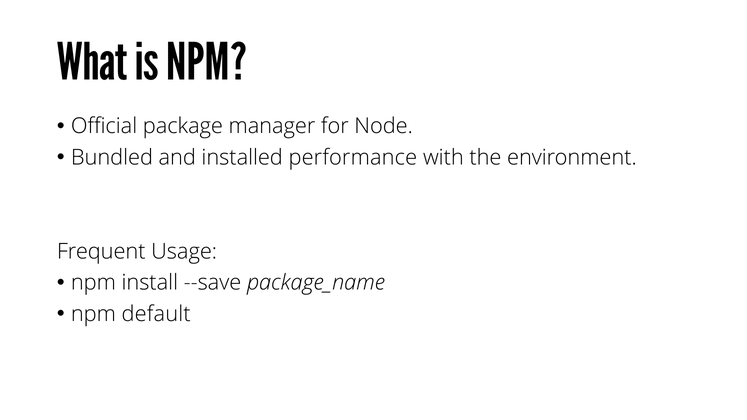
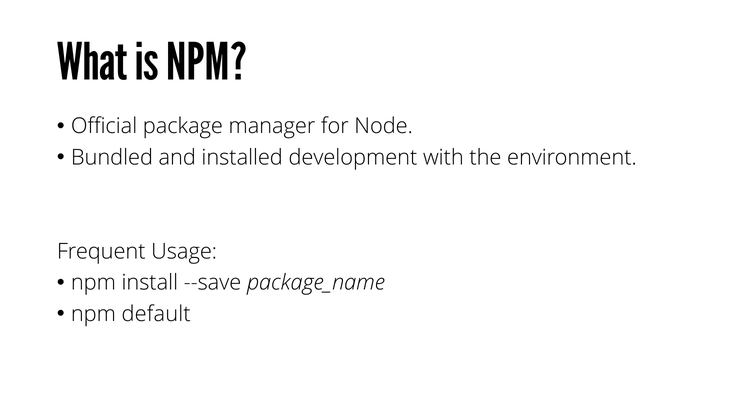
performance: performance -> development (353, 158)
